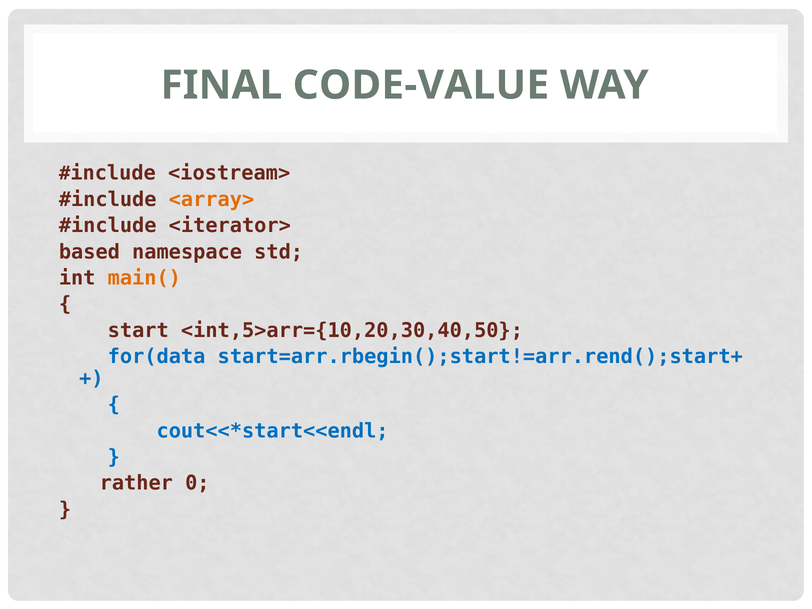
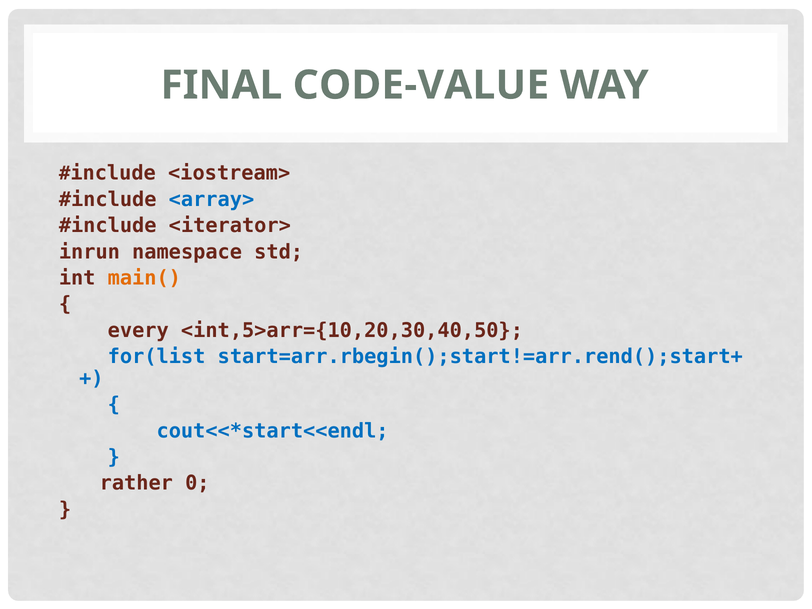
<array> colour: orange -> blue (211, 199)
based: based -> inrun (89, 252)
start: start -> every (138, 330)
for(data: for(data -> for(list (157, 357)
